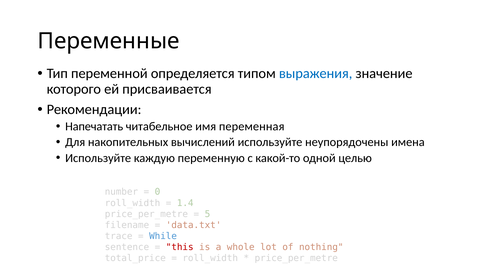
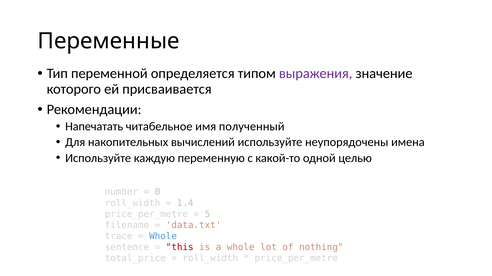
выражения colour: blue -> purple (316, 74)
переменная: переменная -> полученный (252, 127)
While: While -> Whole (163, 237)
